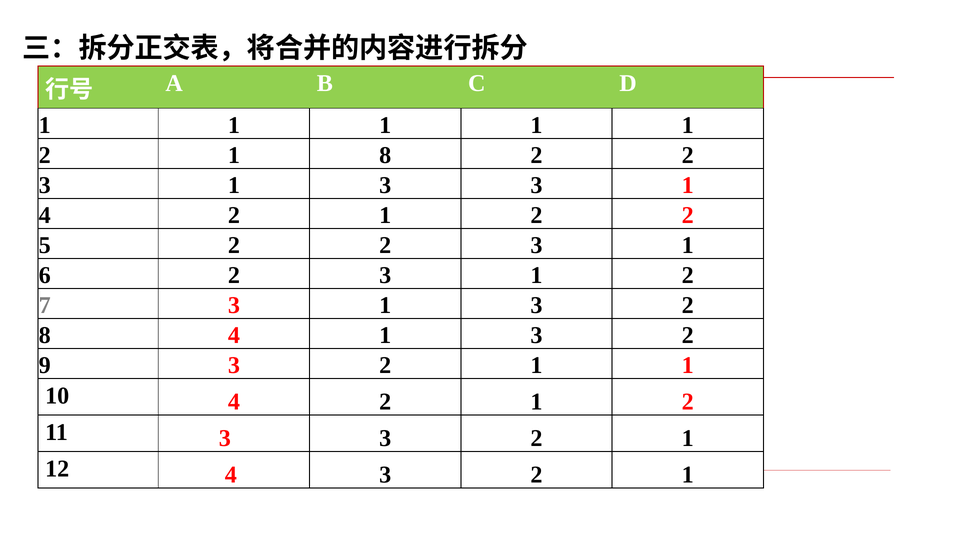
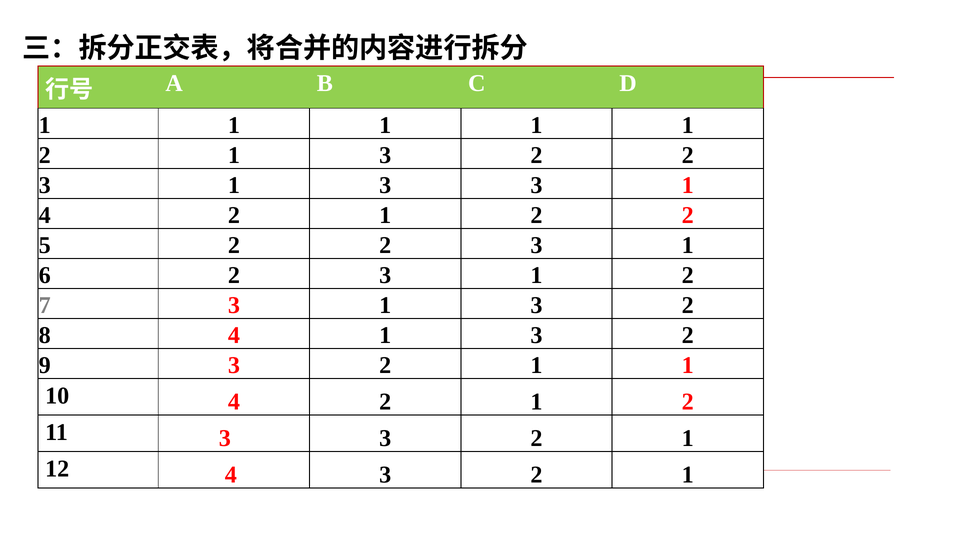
2 1 8: 8 -> 3 (385, 155)
